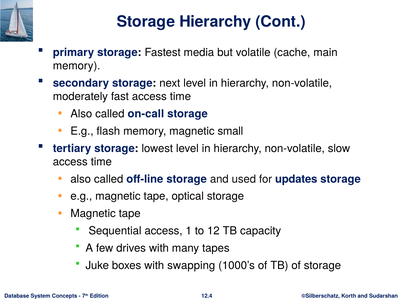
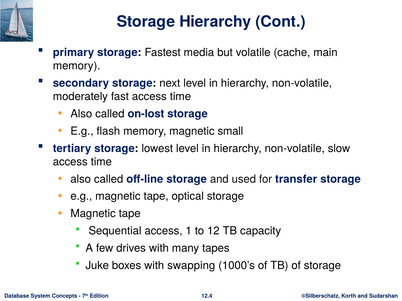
on-call: on-call -> on-lost (146, 114)
updates: updates -> transfer (296, 179)
